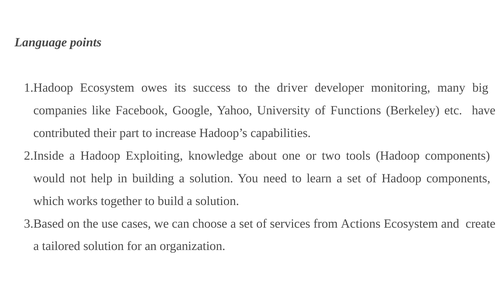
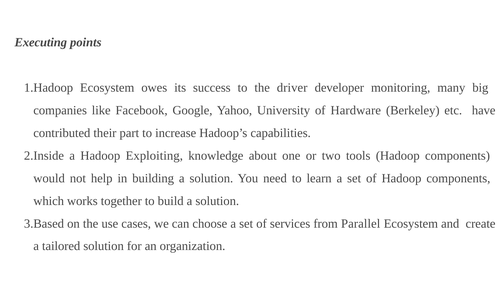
Language: Language -> Executing (41, 42)
Functions: Functions -> Hardware (356, 110)
Actions: Actions -> Parallel (361, 223)
